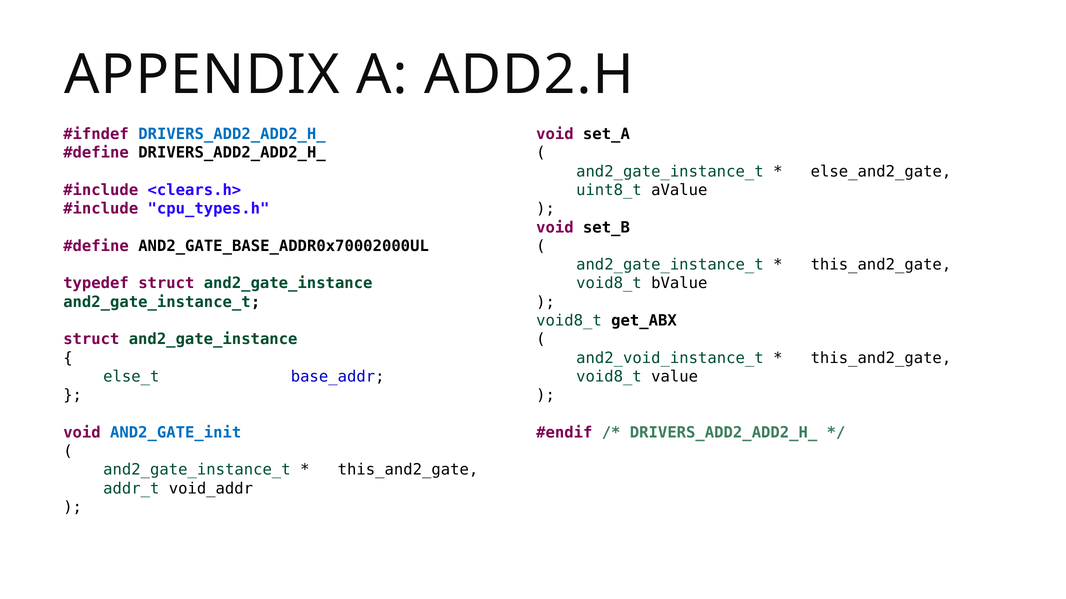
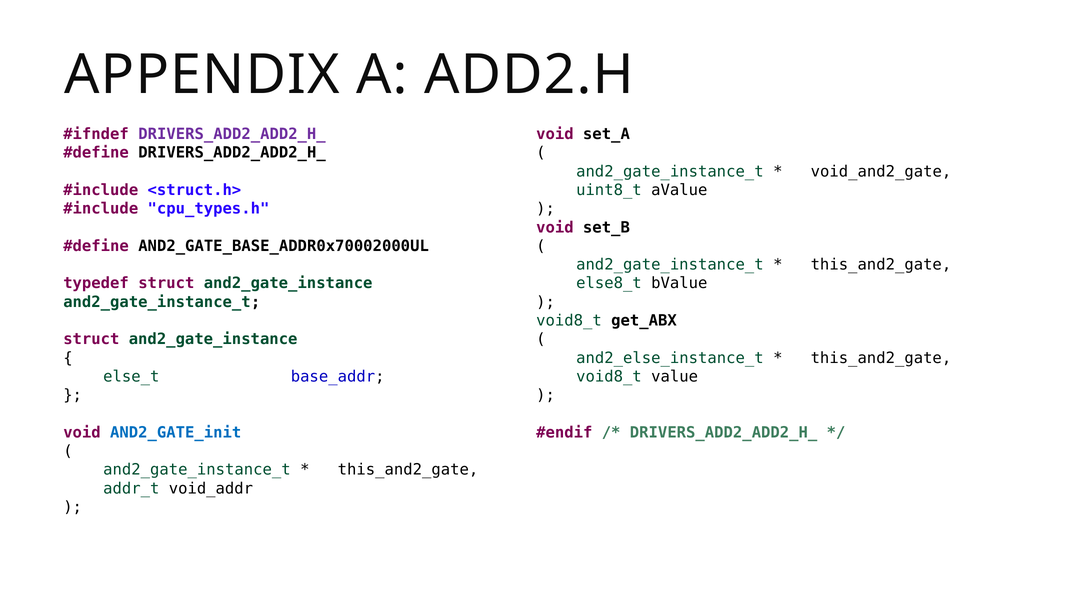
DRIVERS_ADD2_ADD2_H_ colour: blue -> purple (232, 134)
else_and2_gate: else_and2_gate -> void_and2_gate (881, 172)
<clears.h>: <clears.h> -> <struct.h> (194, 190)
void8_t: void8_t -> else8_t (609, 284)
and2_void_instance_t: and2_void_instance_t -> and2_else_instance_t (670, 358)
